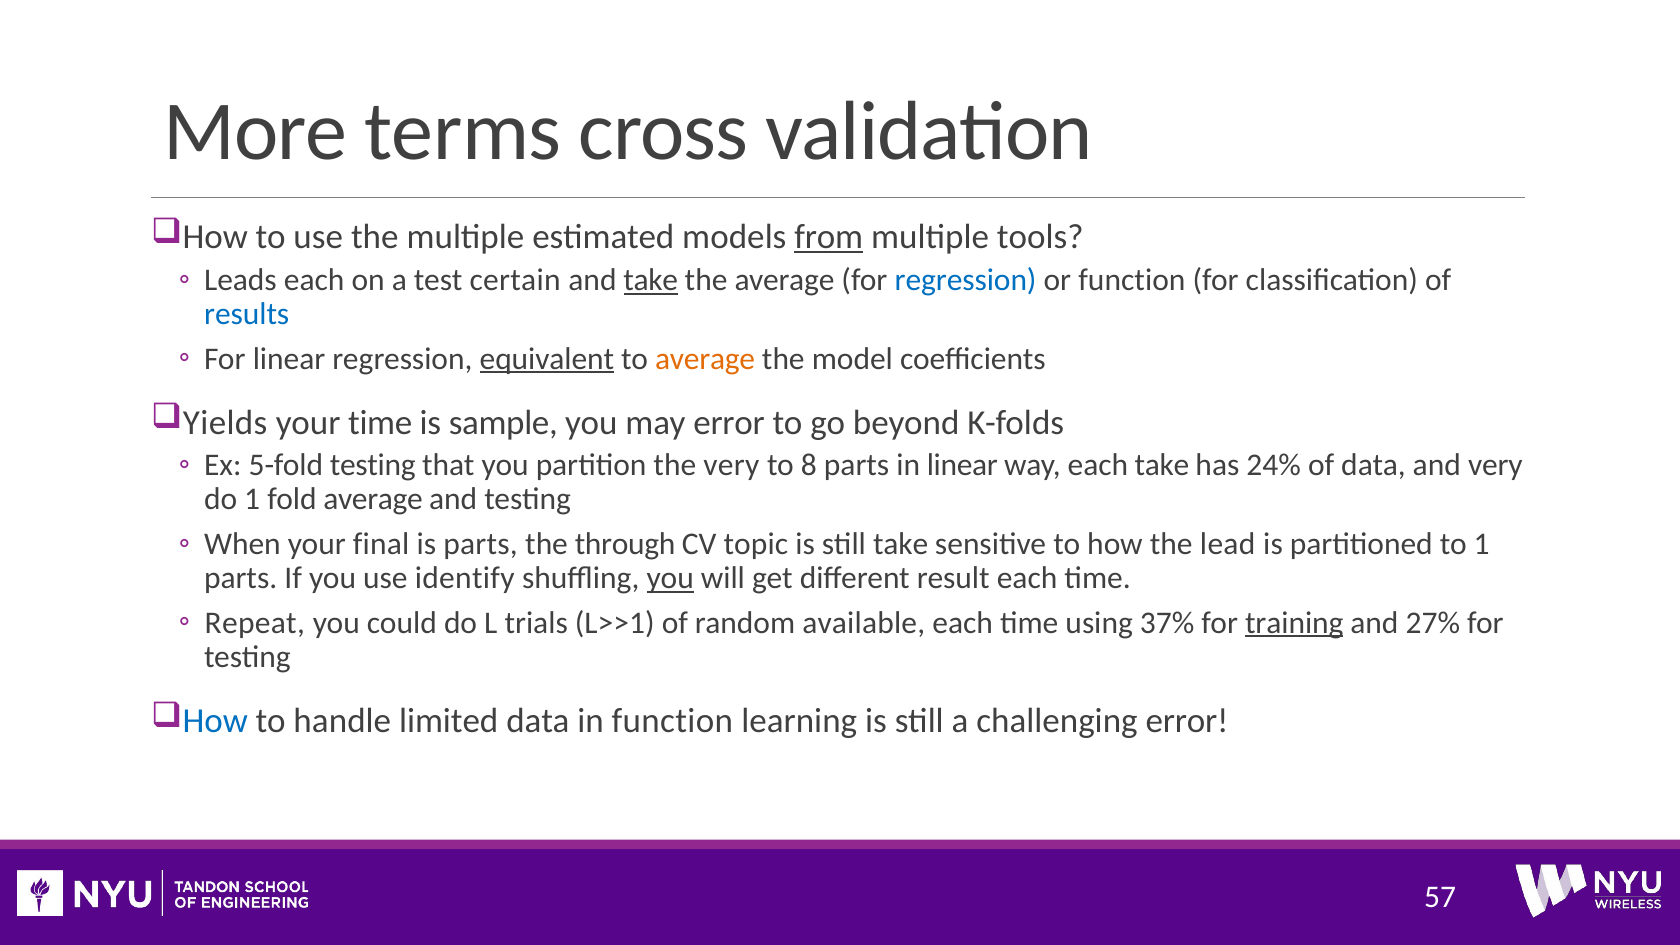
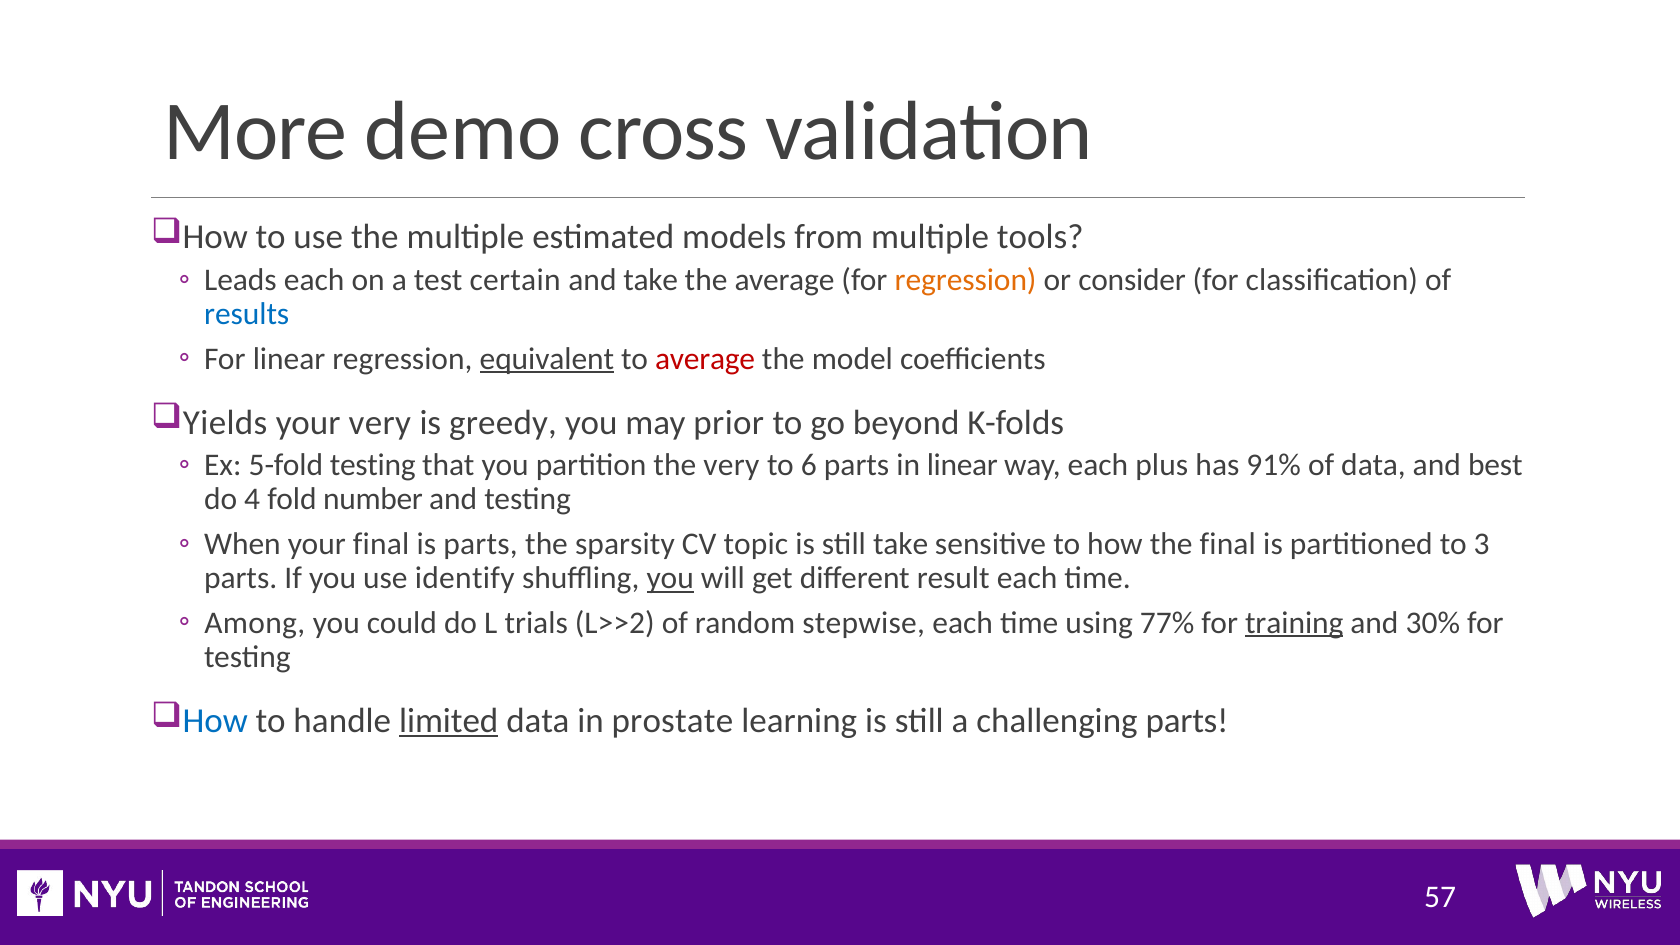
terms: terms -> demo (463, 132)
from underline: present -> none (829, 237)
take underline: present -> none (651, 280)
regression colour: blue -> orange (966, 280)
or function: function -> consider (1132, 280)
average colour: orange -> red (705, 359)
your time: time -> very (380, 423)
sample: sample -> greedy (503, 423)
may error: error -> prior (729, 423)
8: 8 -> 6 (809, 466)
each take: take -> plus (1162, 466)
24%: 24% -> 91% (1274, 466)
and very: very -> best (1495, 466)
do 1: 1 -> 4 (252, 500)
fold average: average -> number (373, 500)
through: through -> sparsity (625, 544)
the lead: lead -> final (1228, 544)
to 1: 1 -> 3 (1482, 544)
Repeat: Repeat -> Among (255, 623)
L>>1: L>>1 -> L>>2 (615, 623)
available: available -> stepwise (864, 623)
37%: 37% -> 77% (1167, 623)
27%: 27% -> 30% (1433, 623)
limited underline: none -> present (449, 721)
in function: function -> prostate (672, 721)
challenging error: error -> parts (1187, 721)
